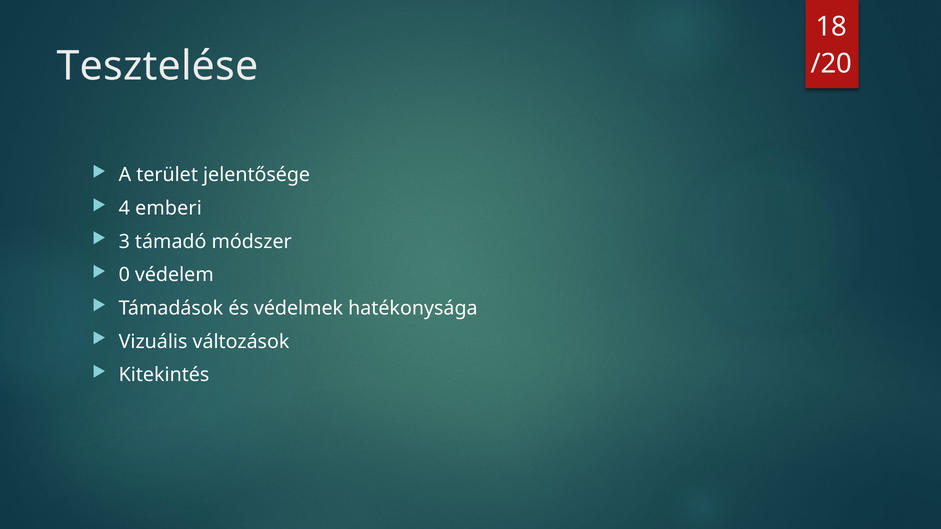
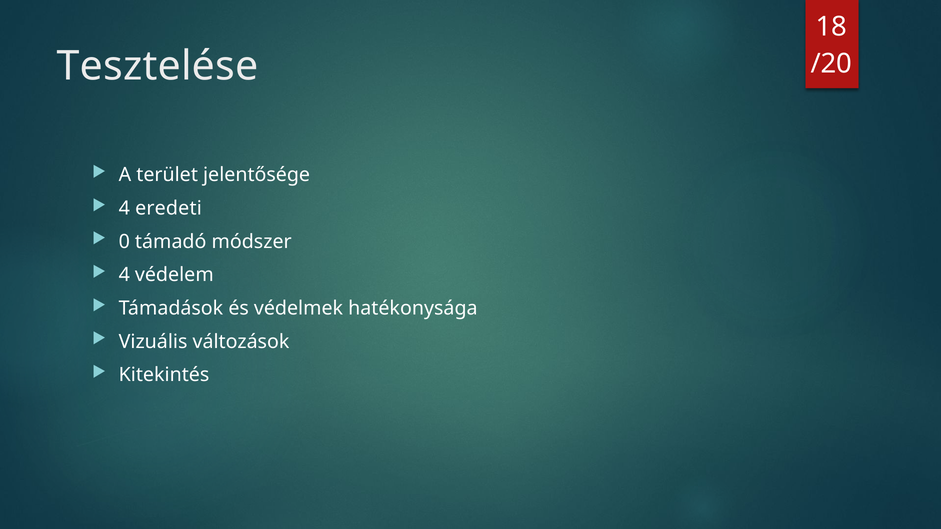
emberi: emberi -> eredeti (169, 208)
3: 3 -> 0 (124, 242)
0: 0 -> 4 (124, 275)
